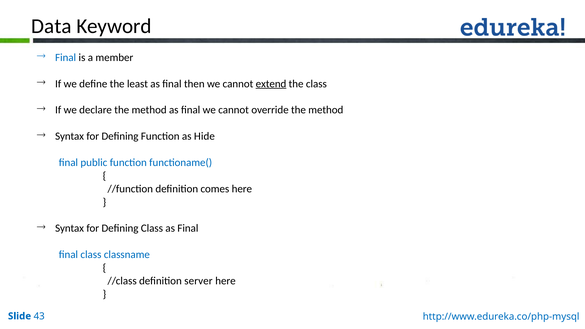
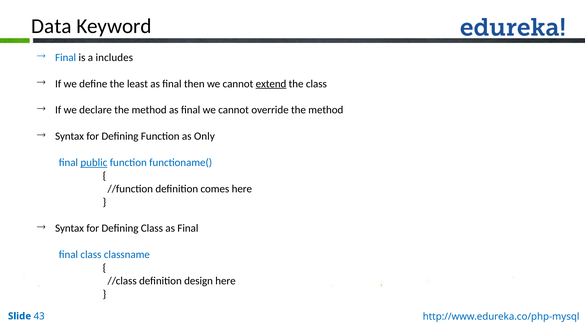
member: member -> includes (114, 57)
Hide: Hide -> Only (204, 136)
public underline: none -> present (94, 163)
server: server -> design (199, 281)
